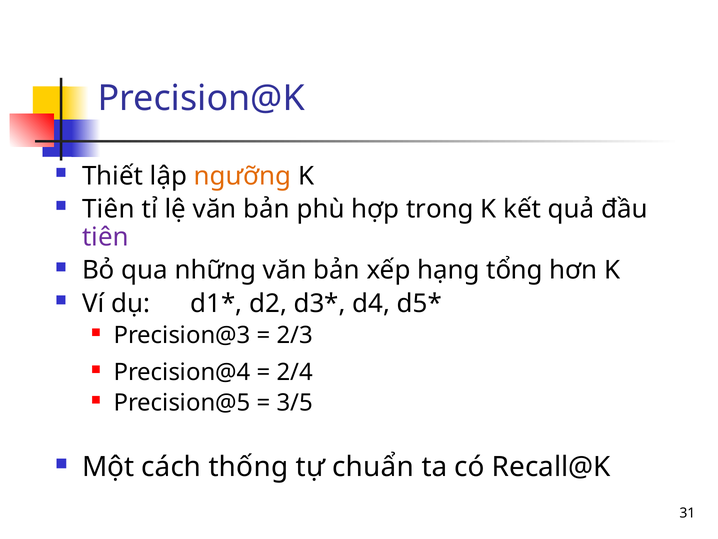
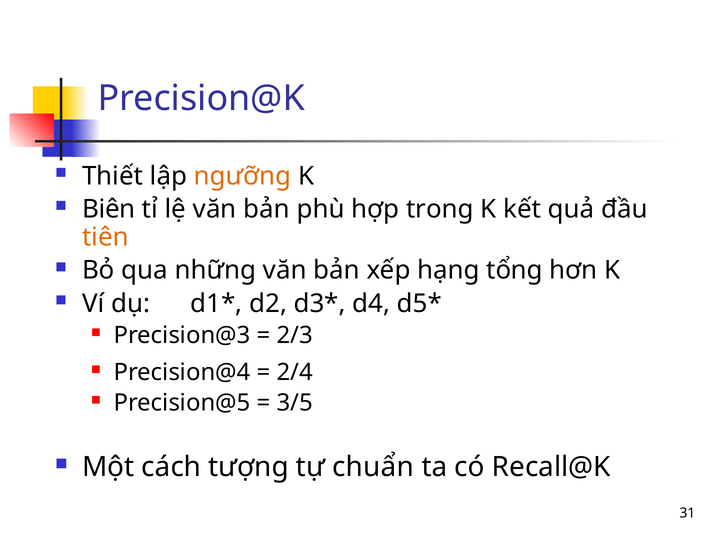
Tiên: Tiên -> Biên (109, 209)
tiên colour: purple -> orange (105, 237)
thống: thống -> tượng (249, 467)
